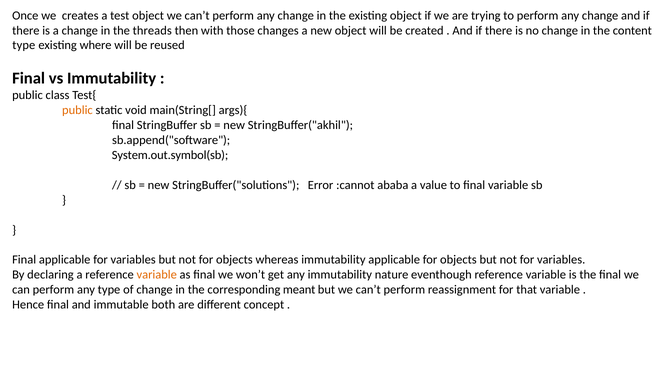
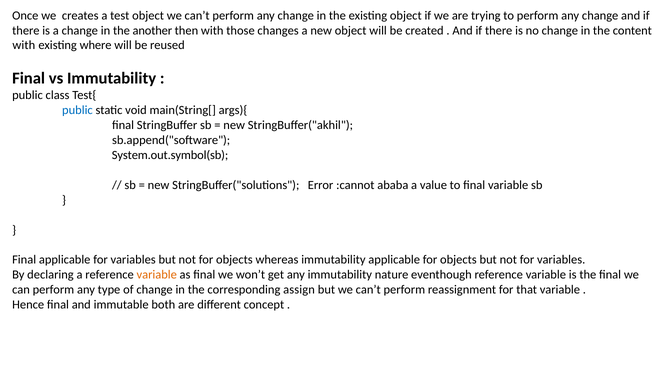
threads: threads -> another (152, 30)
type: type -> with (24, 45)
public colour: orange -> blue (77, 110)
meant: meant -> assign (299, 290)
